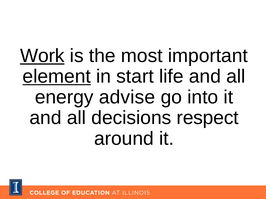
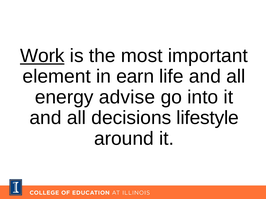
element underline: present -> none (57, 77)
start: start -> earn (135, 77)
respect: respect -> lifestyle (208, 118)
